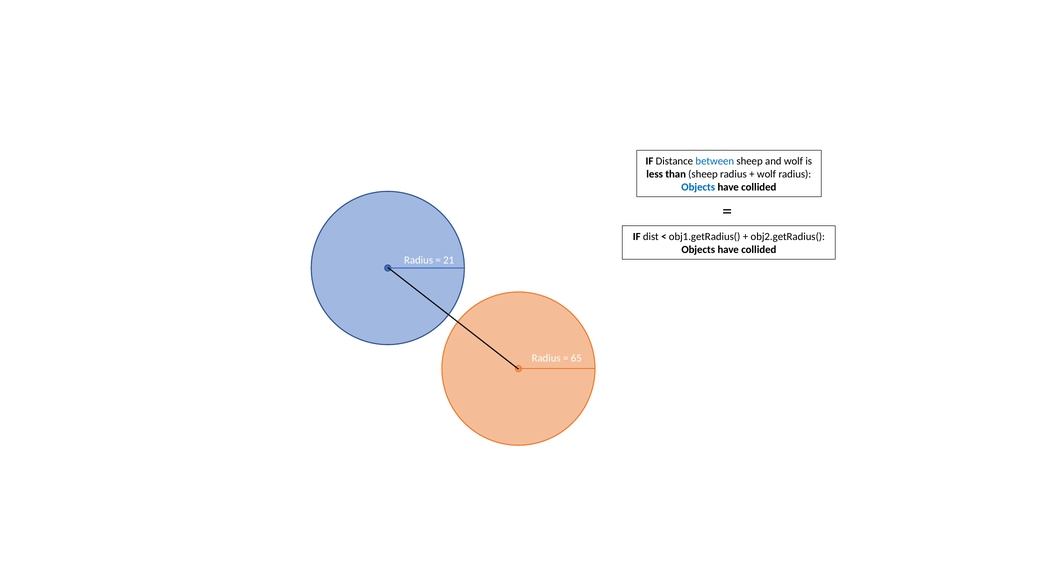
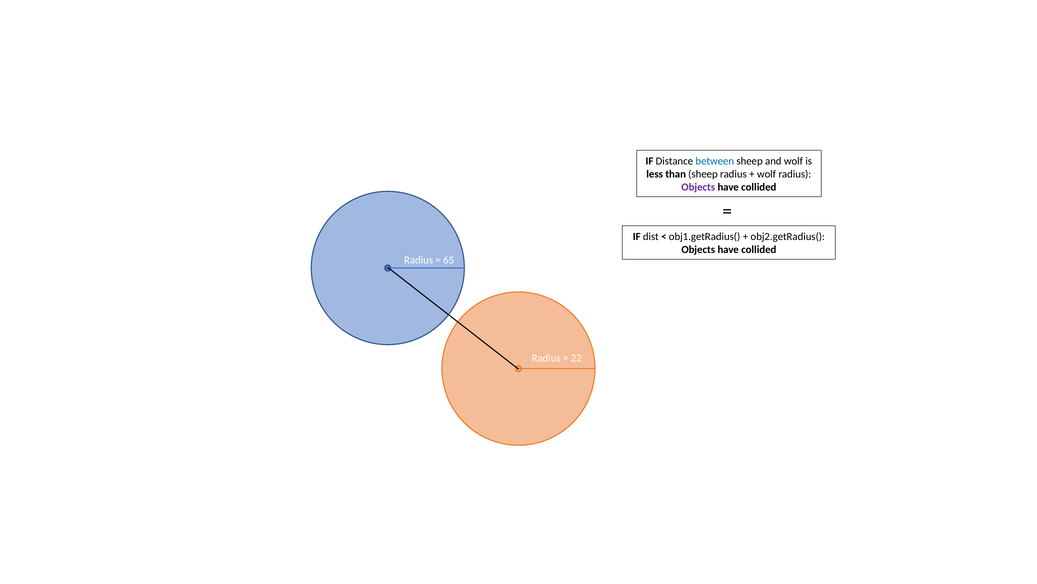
Objects colour: blue -> purple (698, 187)
21: 21 -> 65 (449, 260)
65: 65 -> 22 (576, 358)
